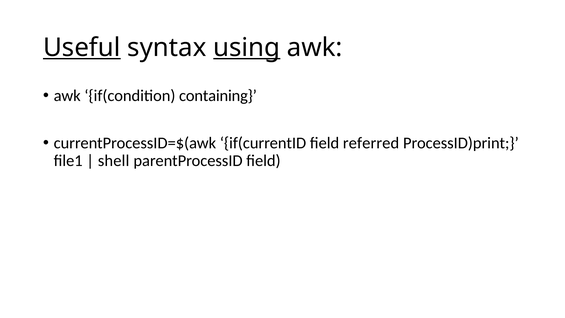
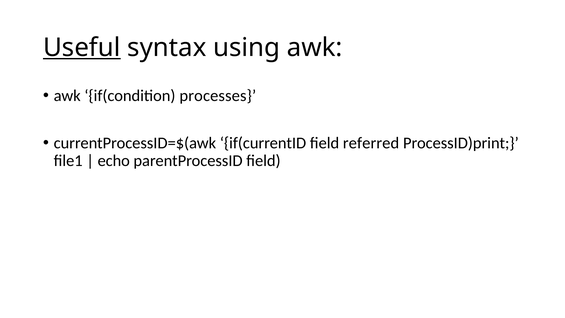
using underline: present -> none (247, 47)
containing: containing -> processes (218, 96)
shell: shell -> echo (114, 161)
